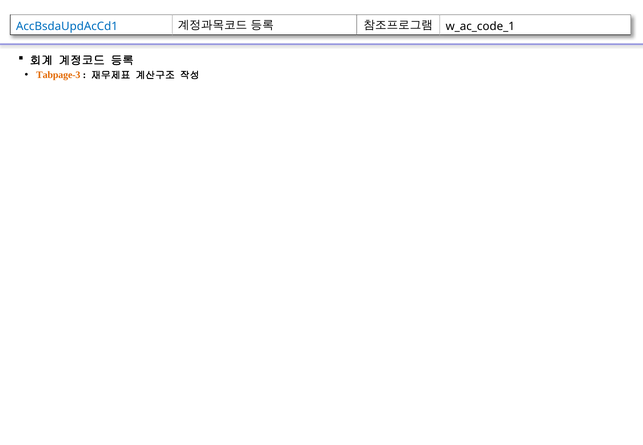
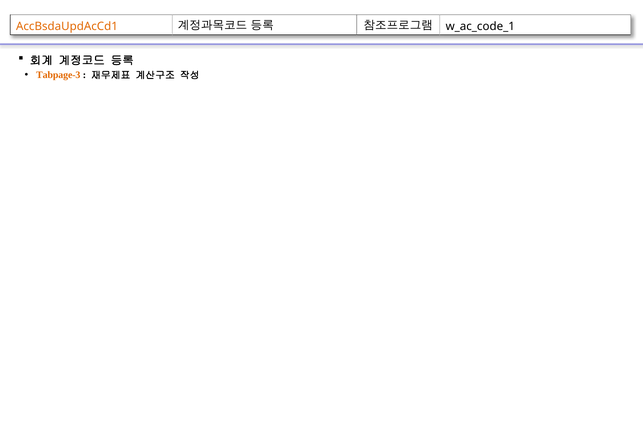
AccBsdaUpdAcCd1 colour: blue -> orange (67, 26)
